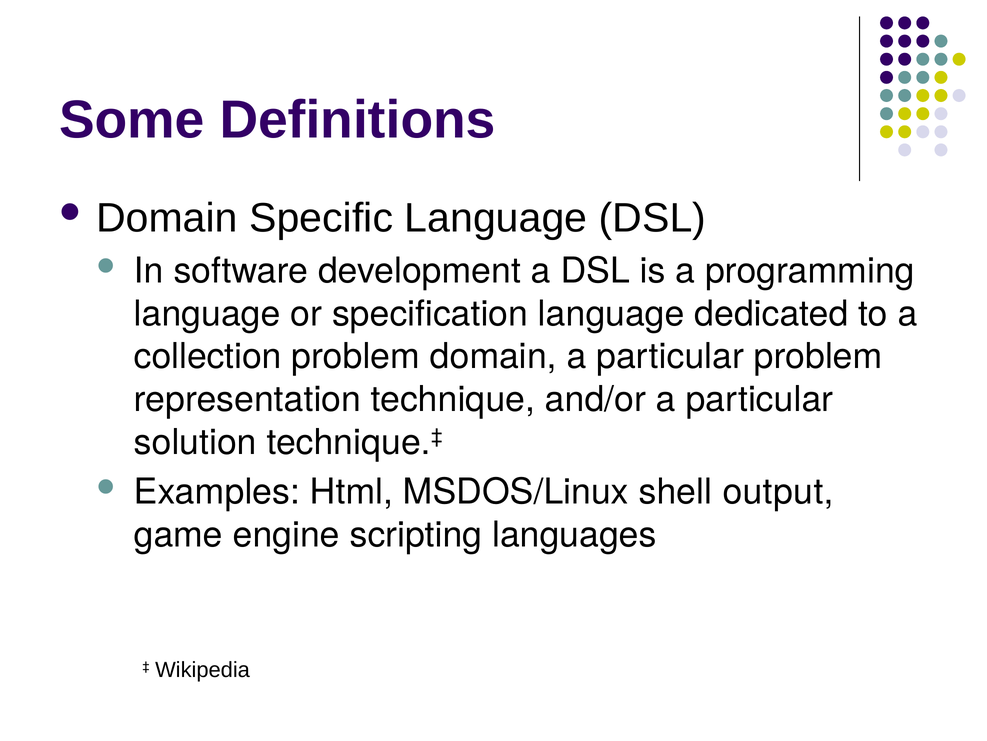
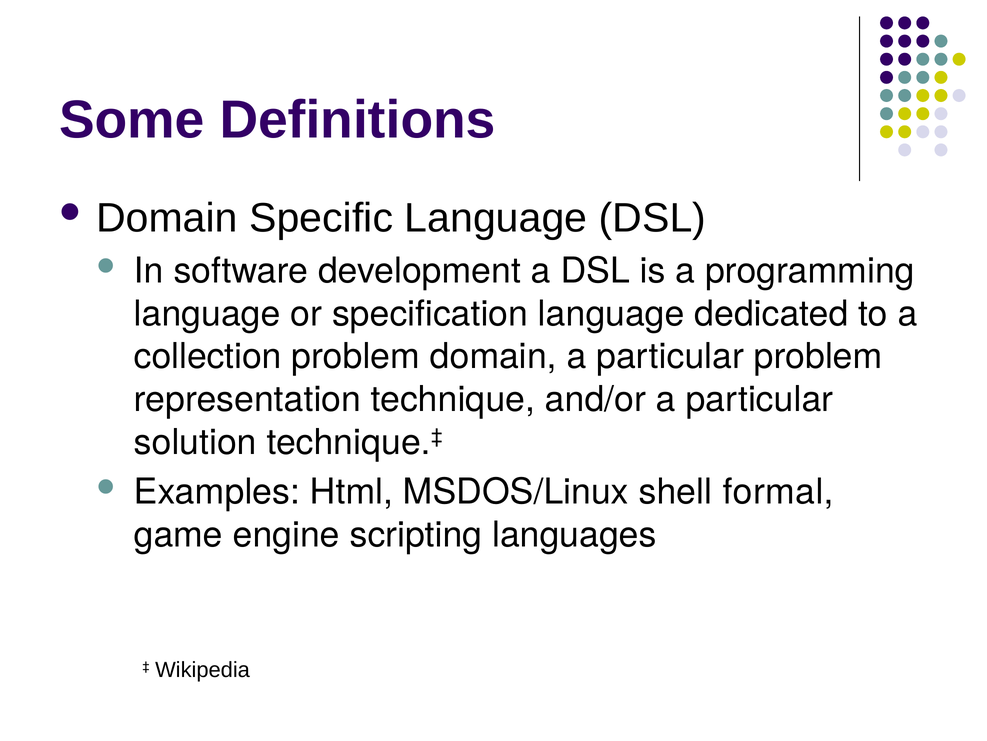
output: output -> formal (778, 492)
